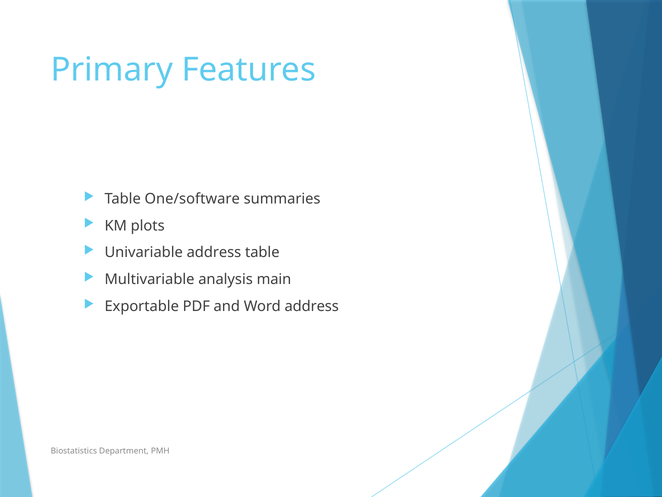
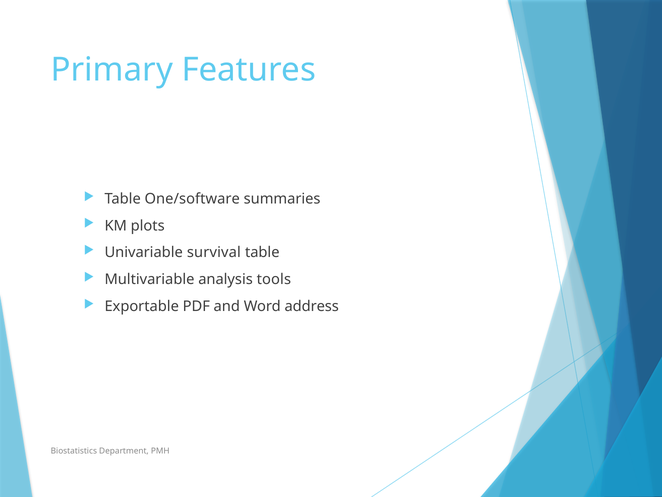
Univariable address: address -> survival (214, 252)
main: main -> tools (274, 279)
